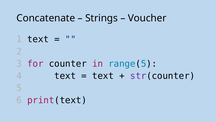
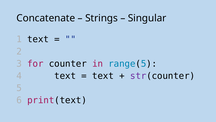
Voucher: Voucher -> Singular (147, 18)
